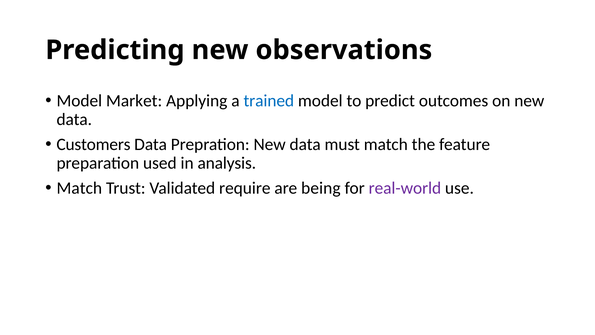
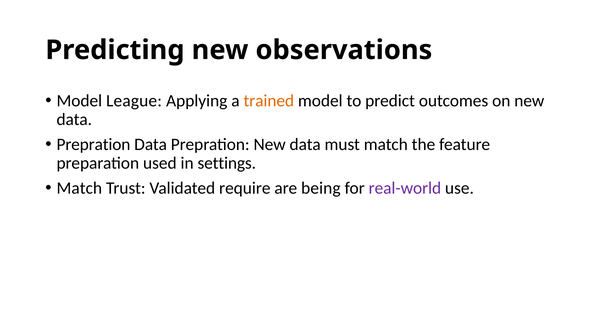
Market: Market -> League (134, 101)
trained colour: blue -> orange (269, 101)
Customers: Customers -> Prepration (93, 144)
analysis: analysis -> settings (227, 163)
